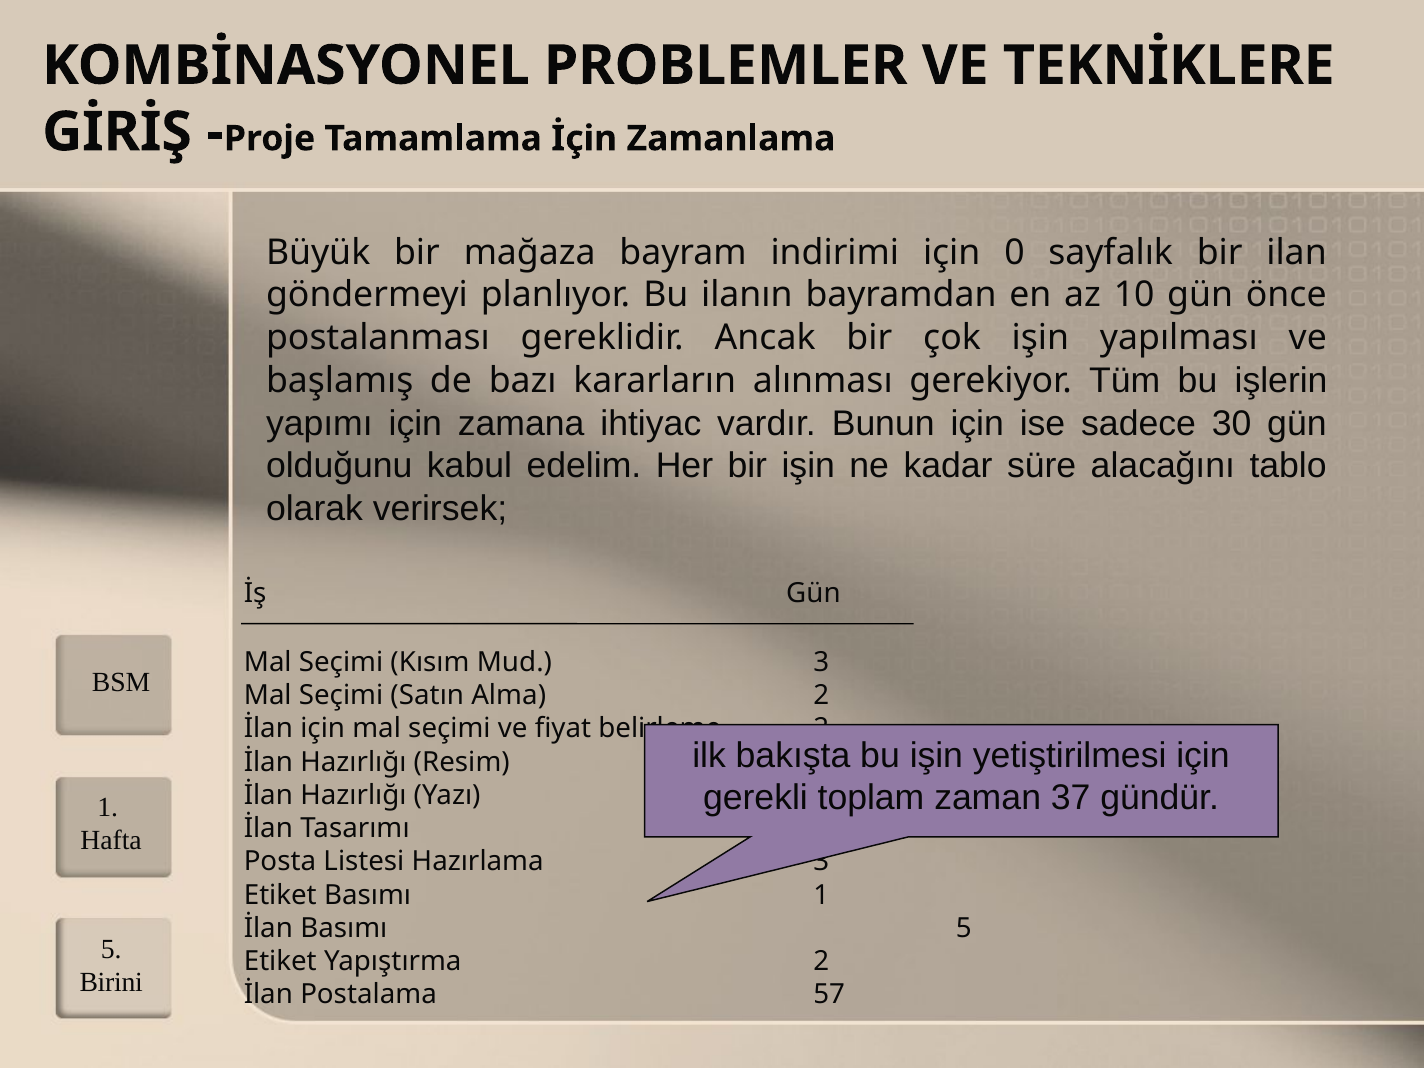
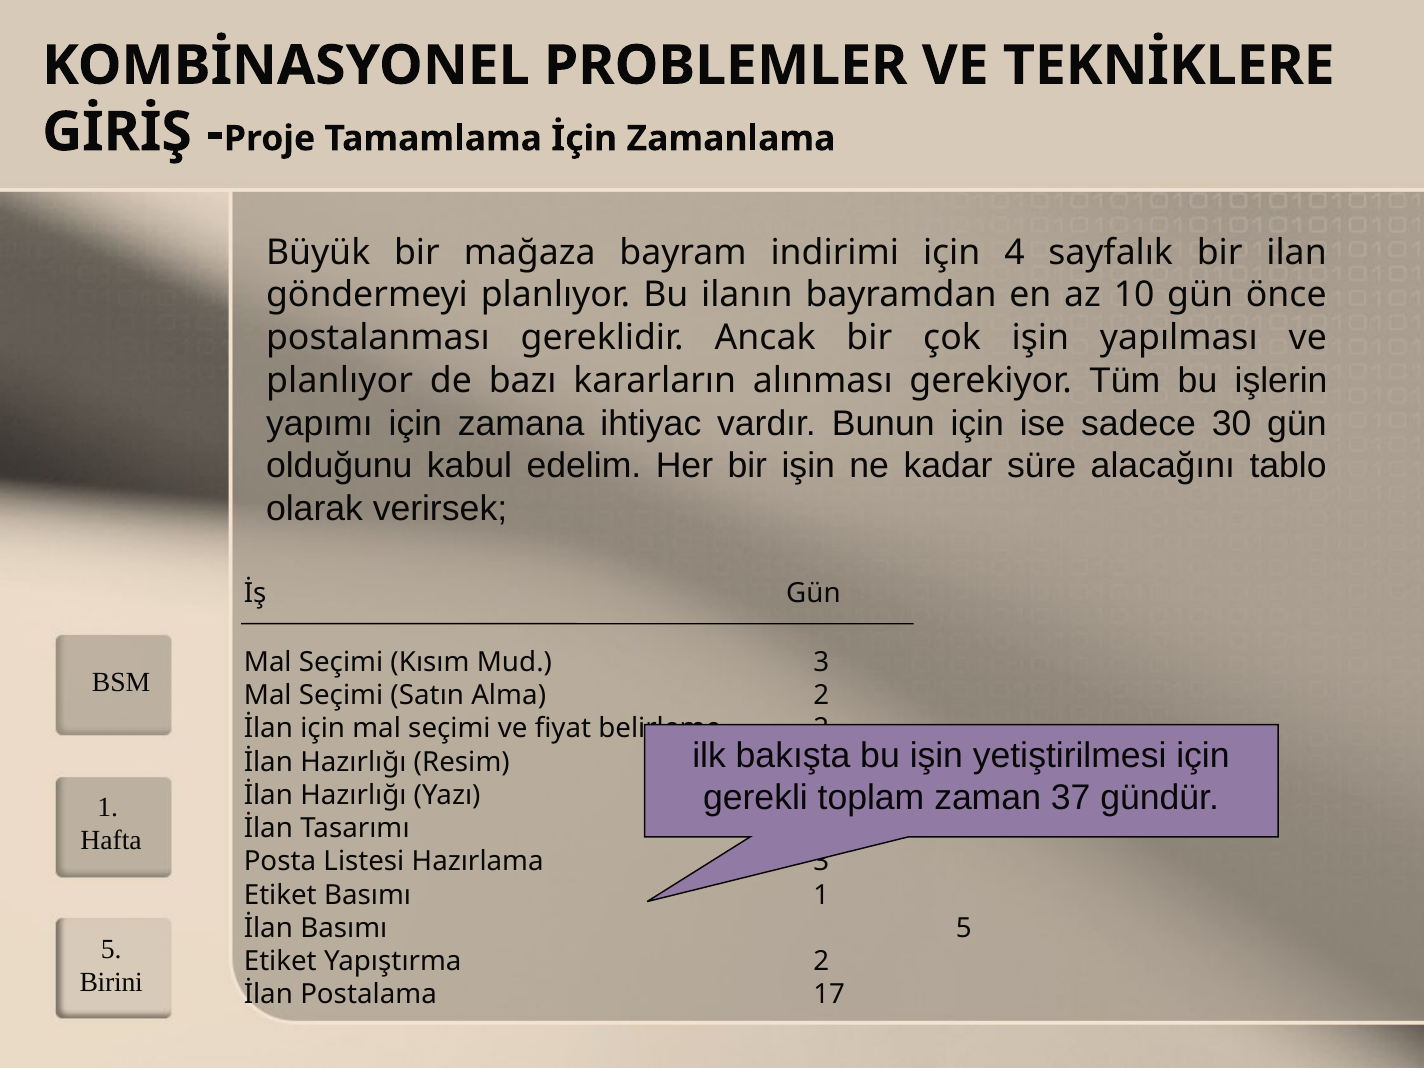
için 0: 0 -> 4 (1014, 252)
başlamış: başlamış -> planlıyor (340, 381)
57: 57 -> 17 (829, 995)
